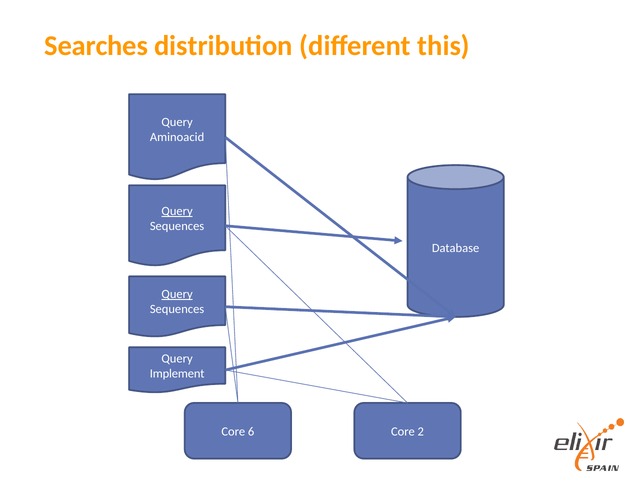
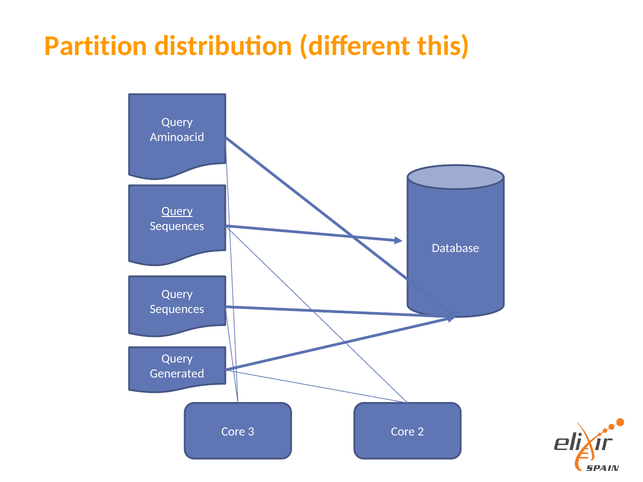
Searches: Searches -> Partition (96, 46)
Query underline: present -> none (177, 294)
Implement: Implement -> Generated (177, 374)
6: 6 -> 3 (251, 432)
